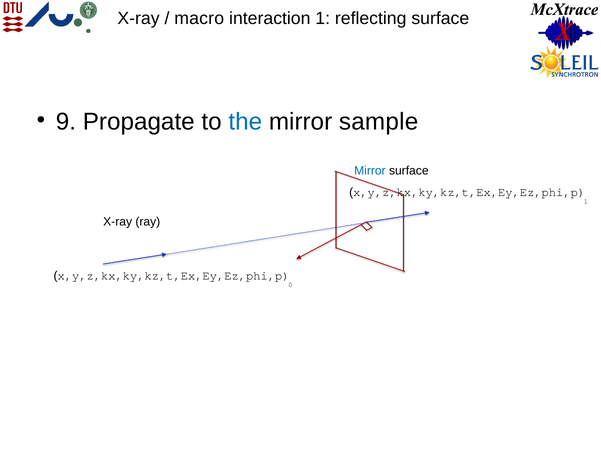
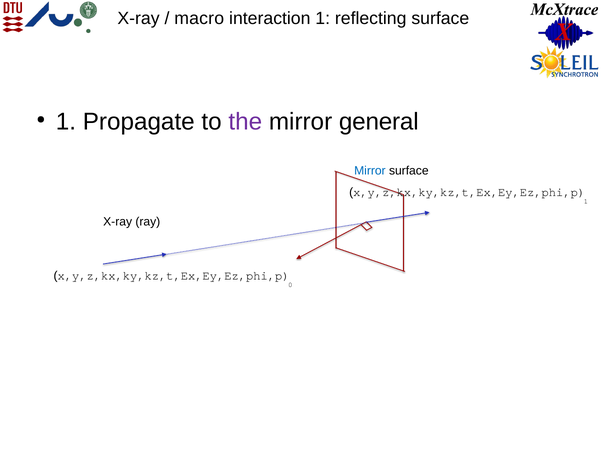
9: 9 -> 1 (66, 122)
the colour: blue -> purple (245, 122)
sample: sample -> general (379, 122)
